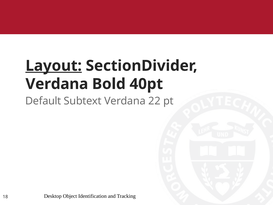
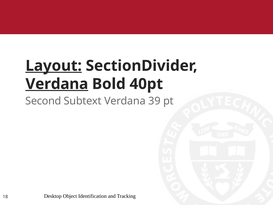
Verdana underline: none -> present (57, 84)
Default: Default -> Second (43, 101)
22: 22 -> 39 (154, 101)
